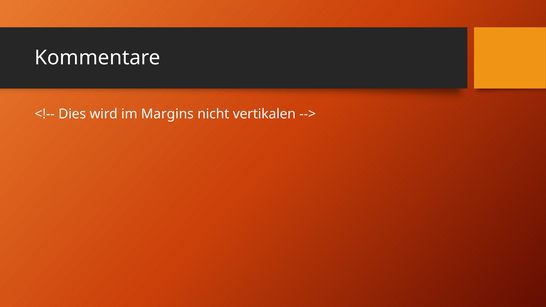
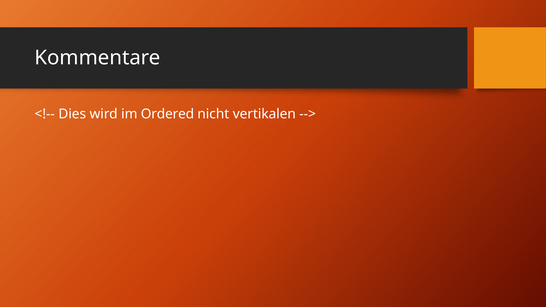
Margins: Margins -> Ordered (167, 114)
